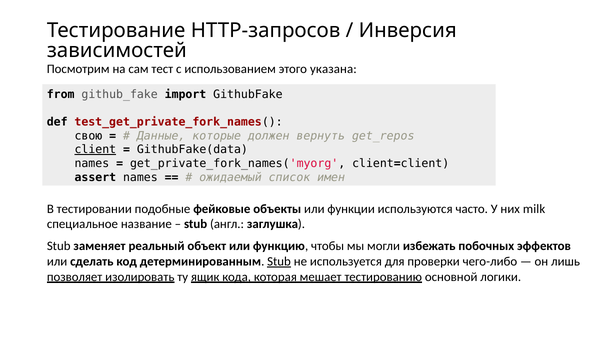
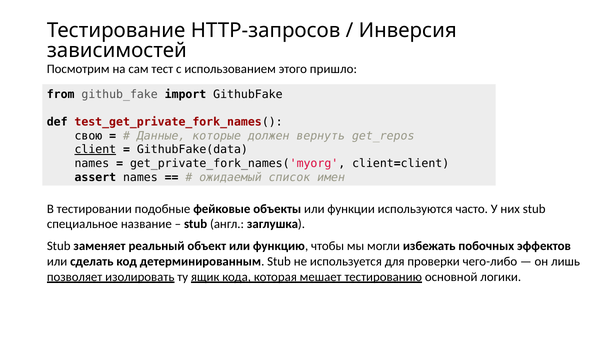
указана: указана -> пришло (333, 69)
них milk: milk -> stub (534, 209)
Stub underline: present -> none (279, 261)
